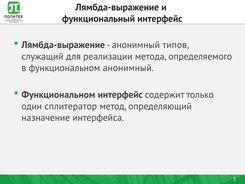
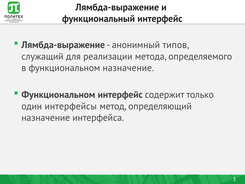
функциональном анонимный: анонимный -> назначение (128, 68)
сплитератор: сплитератор -> интерфейсы (71, 106)
